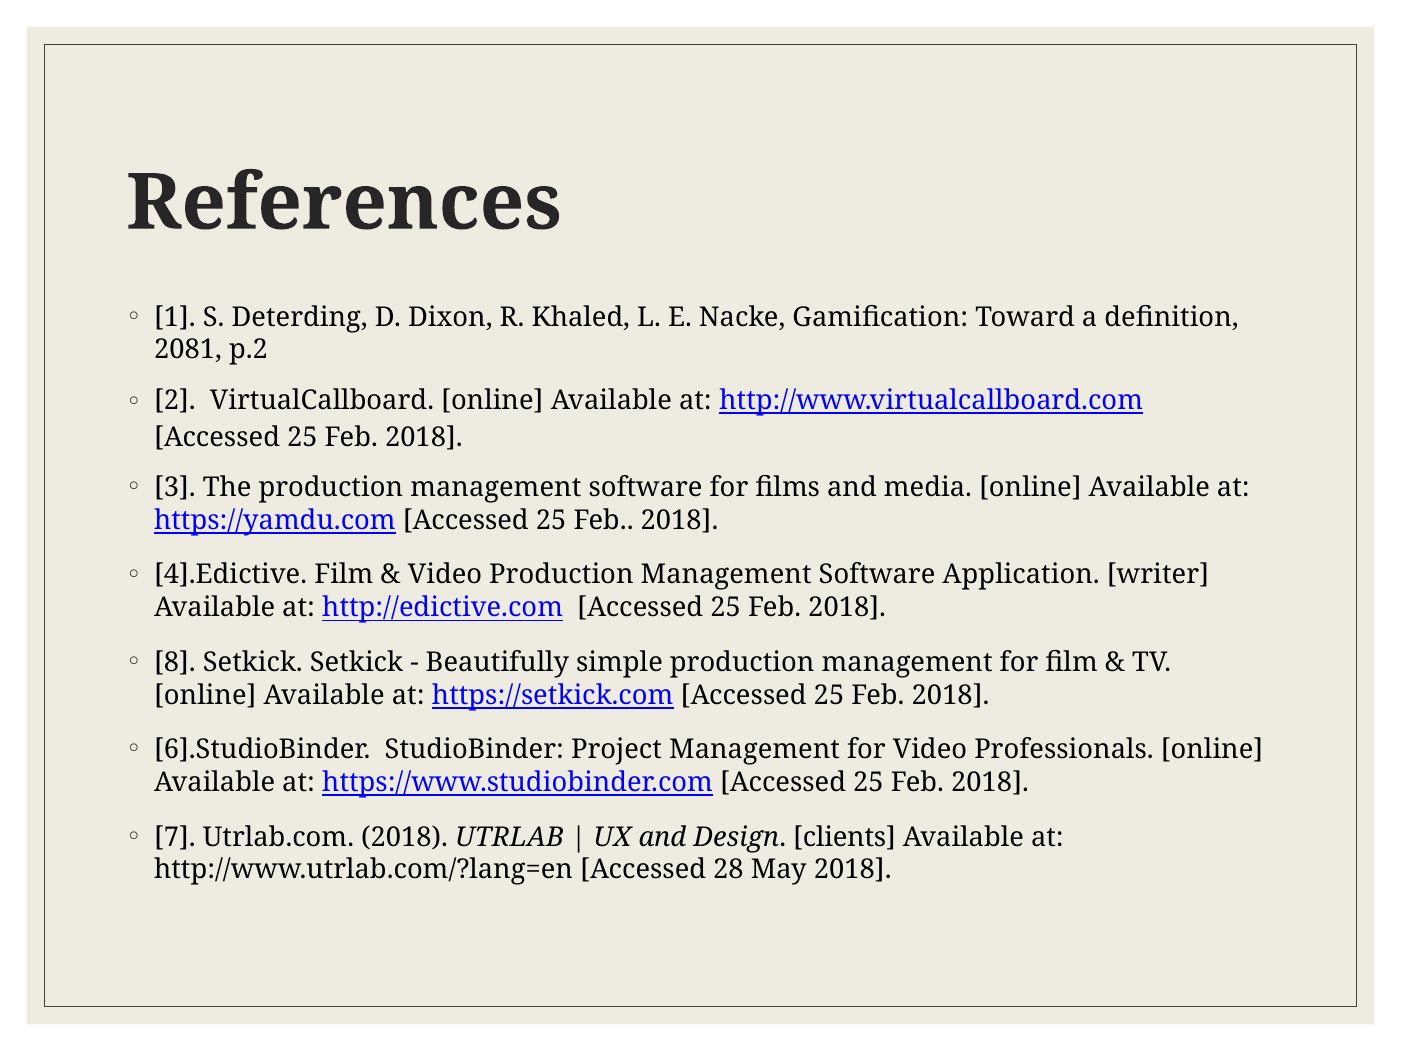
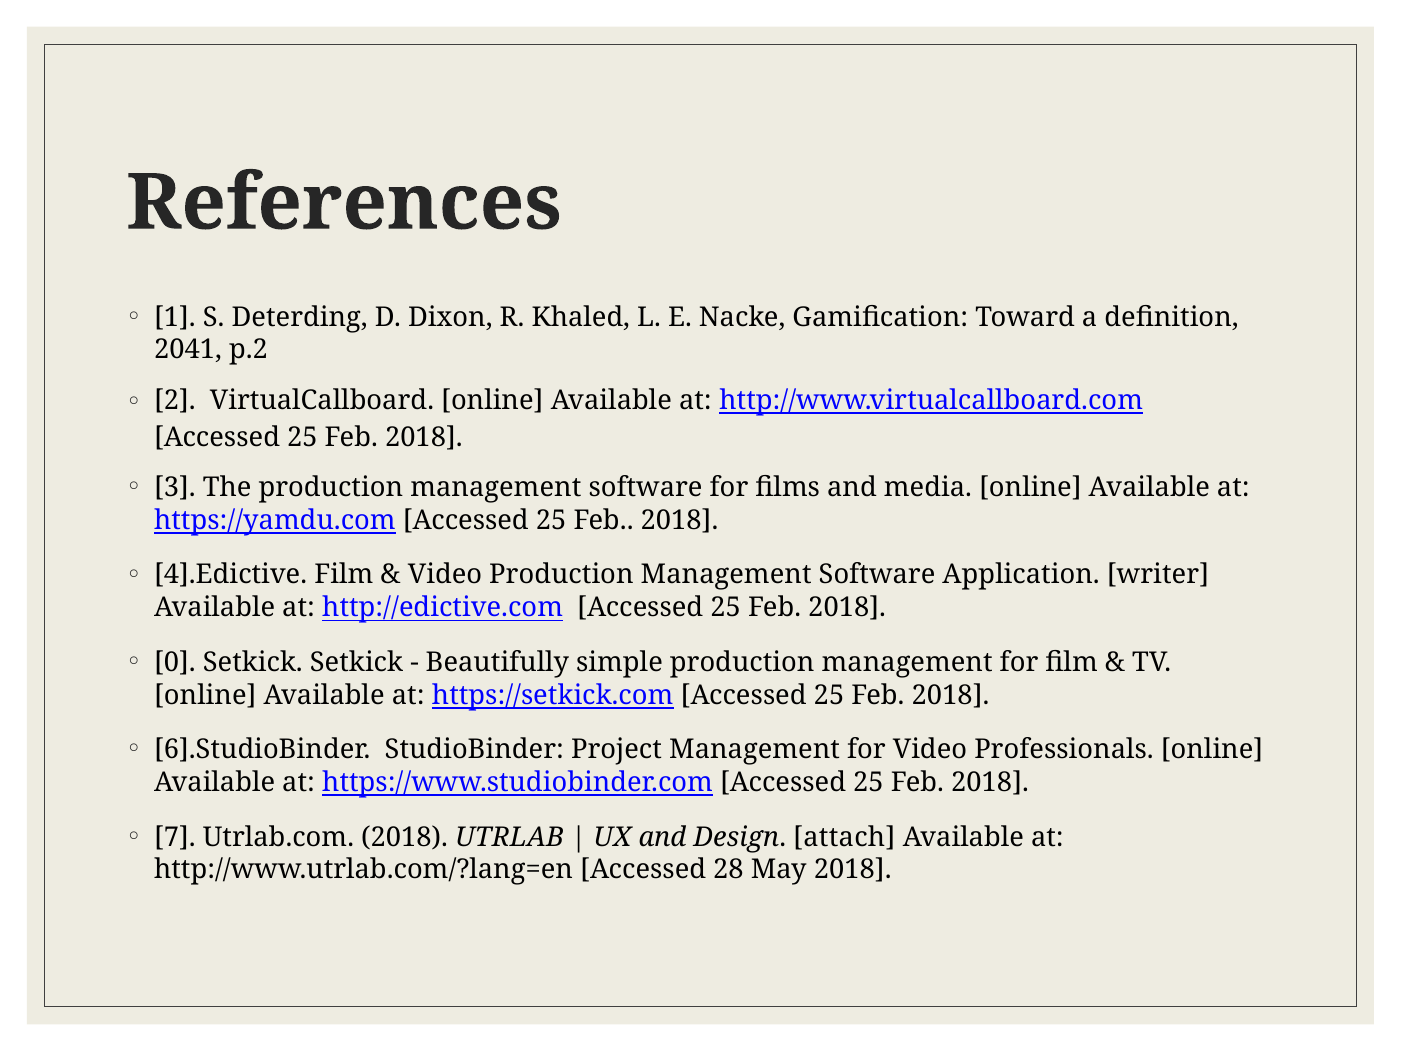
2081: 2081 -> 2041 (188, 350)
8: 8 -> 0 (175, 662)
clients: clients -> attach (844, 837)
